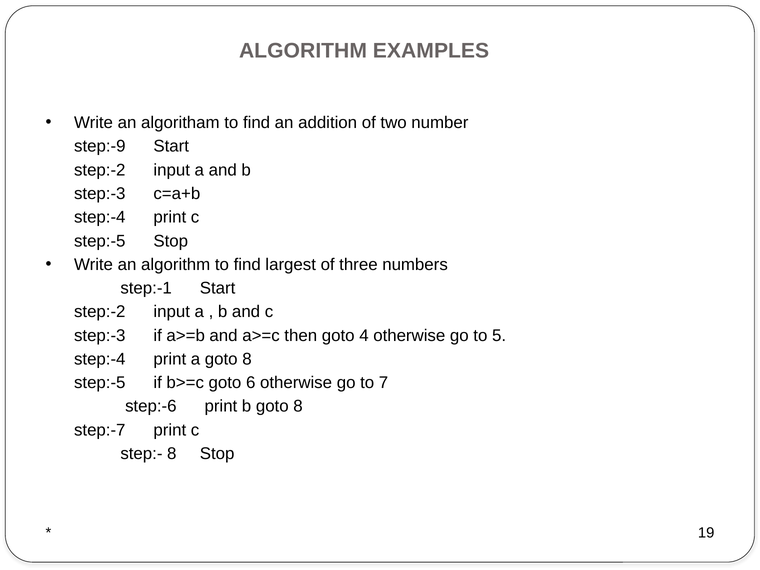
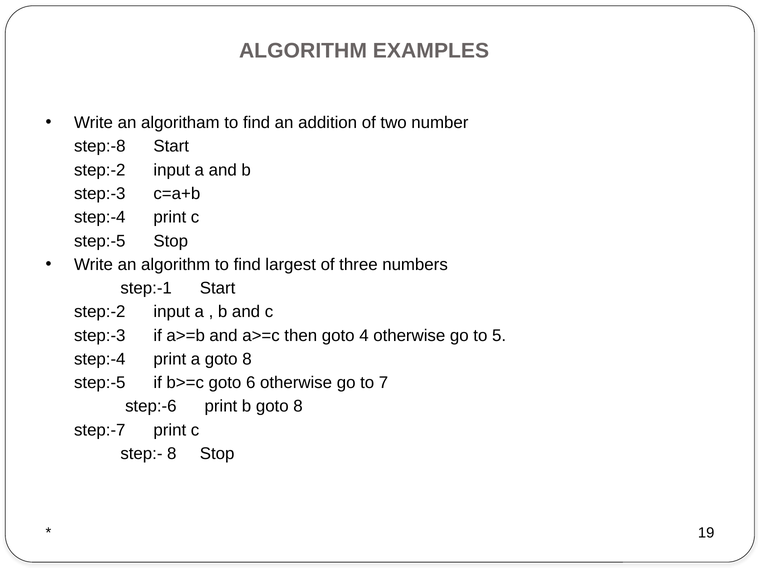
step:-9: step:-9 -> step:-8 (100, 146)
